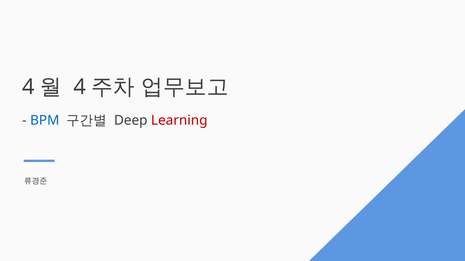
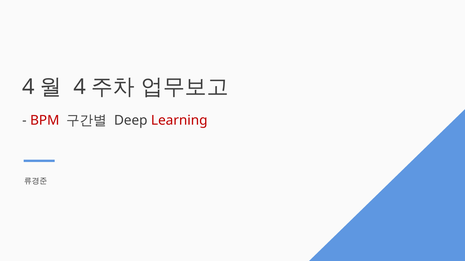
BPM colour: blue -> red (45, 121)
